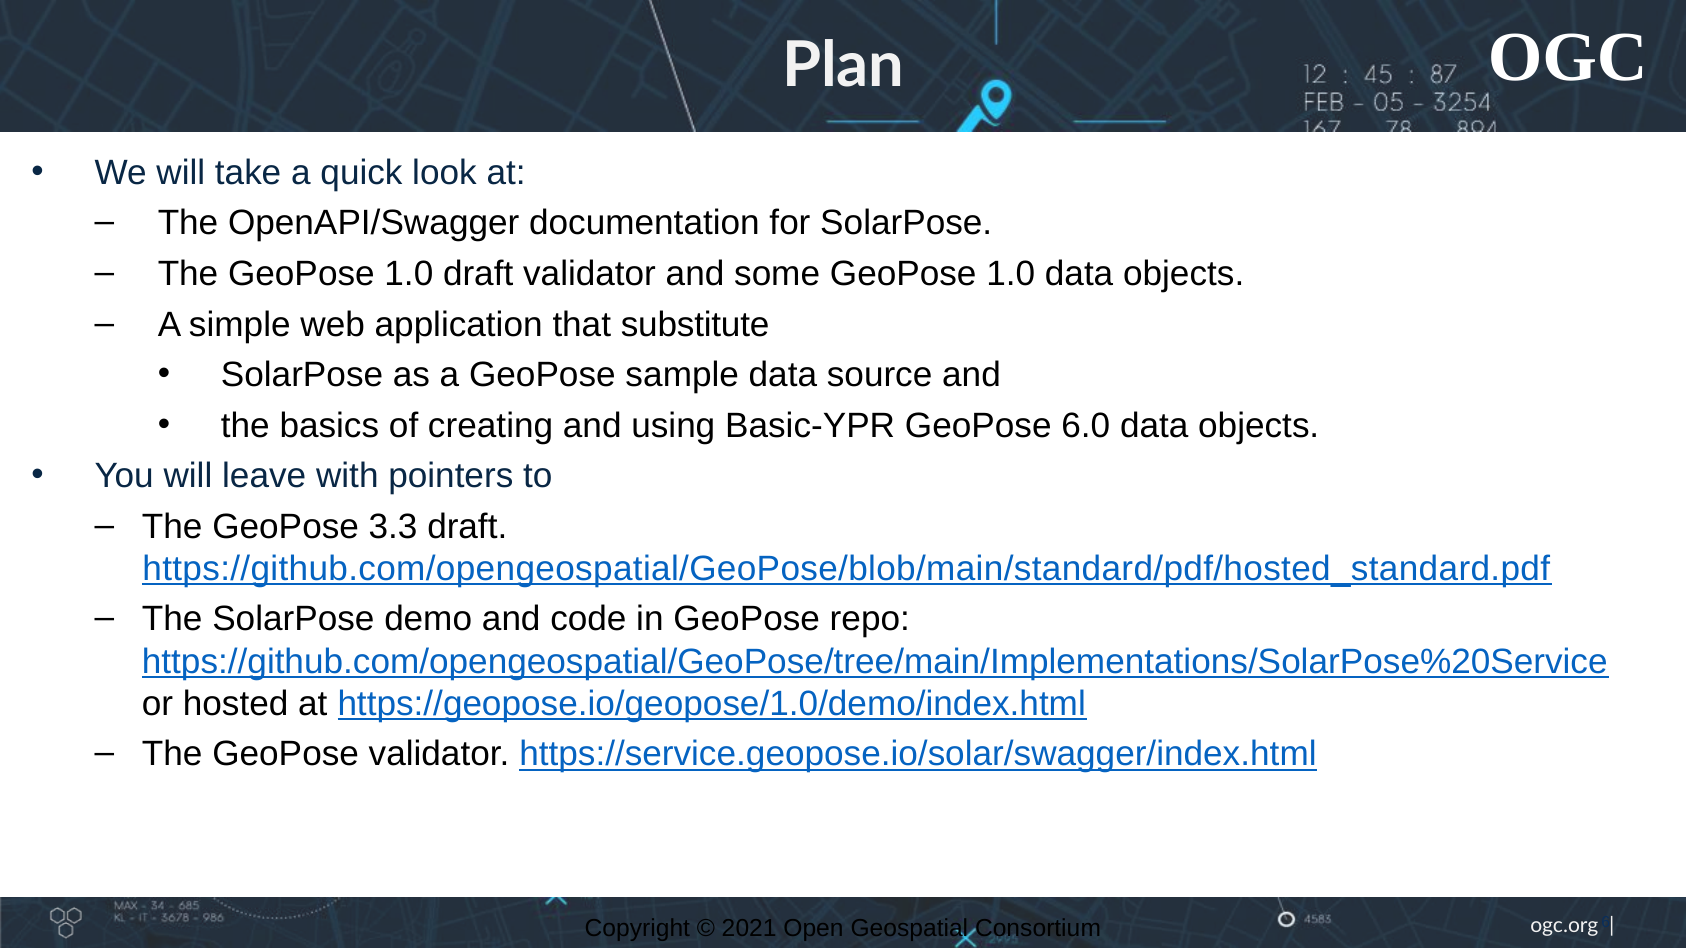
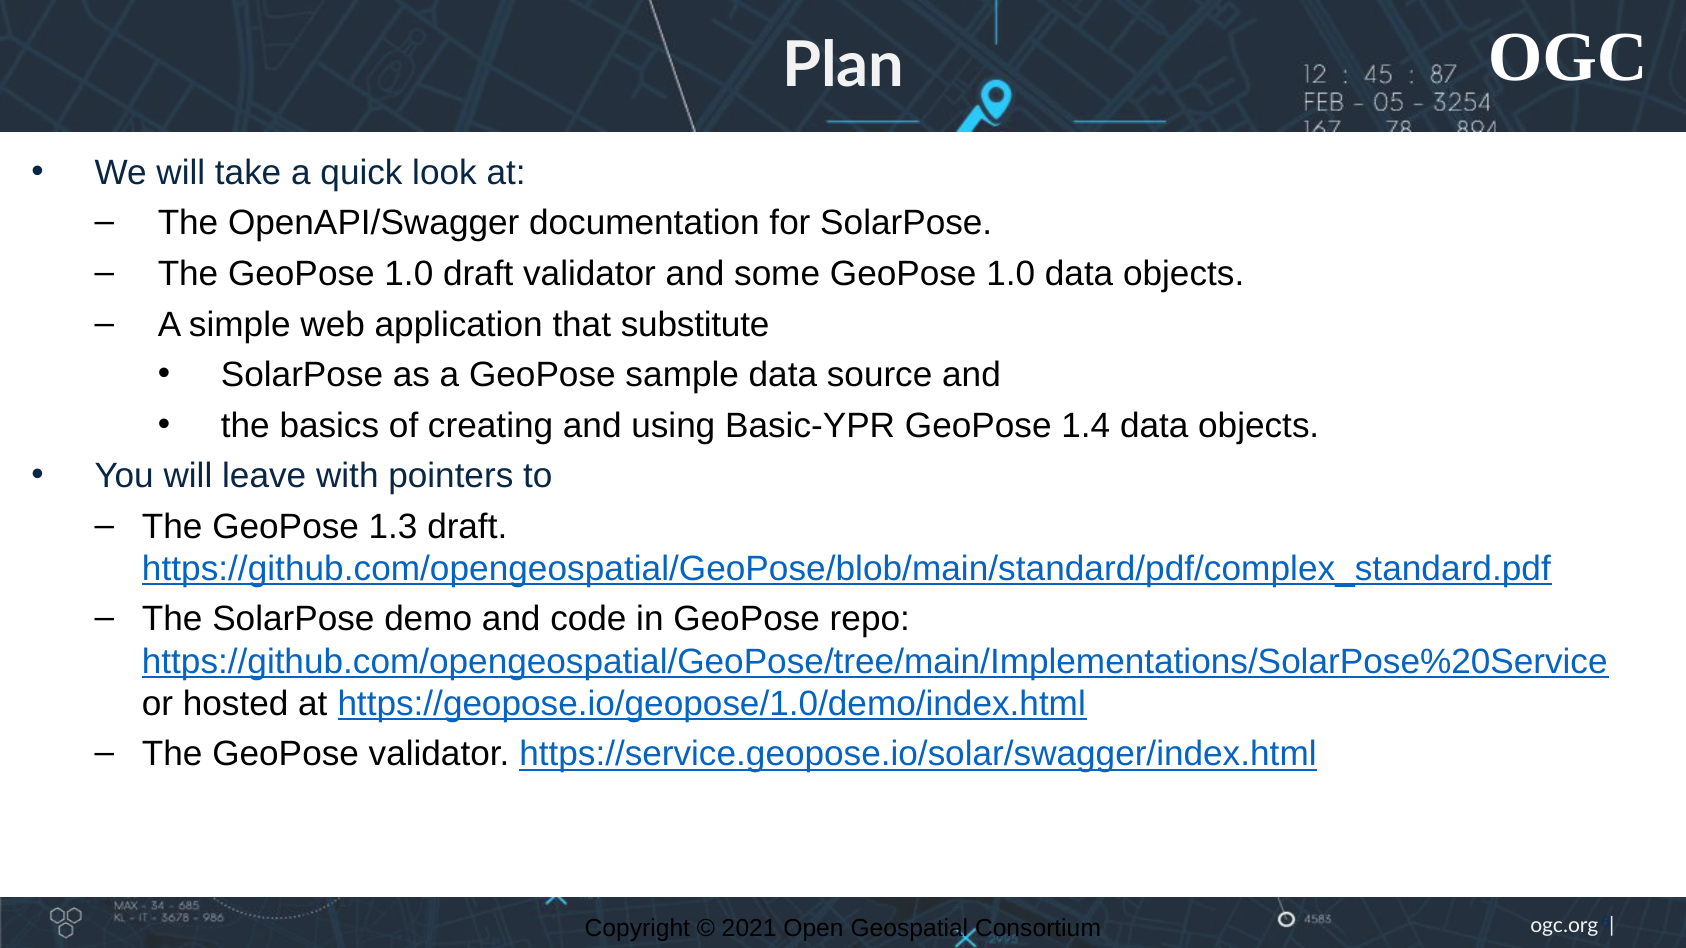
6.0: 6.0 -> 1.4 (1086, 426)
3.3: 3.3 -> 1.3 (393, 527)
https://github.com/opengeospatial/GeoPose/blob/main/standard/pdf/hosted_standard.pdf: https://github.com/opengeospatial/GeoPose/blob/main/standard/pdf/hosted_standard.pdf -> https://github.com/opengeospatial/GeoPose/blob/main/standard/pdf/complex_standard.pdf (846, 569)
